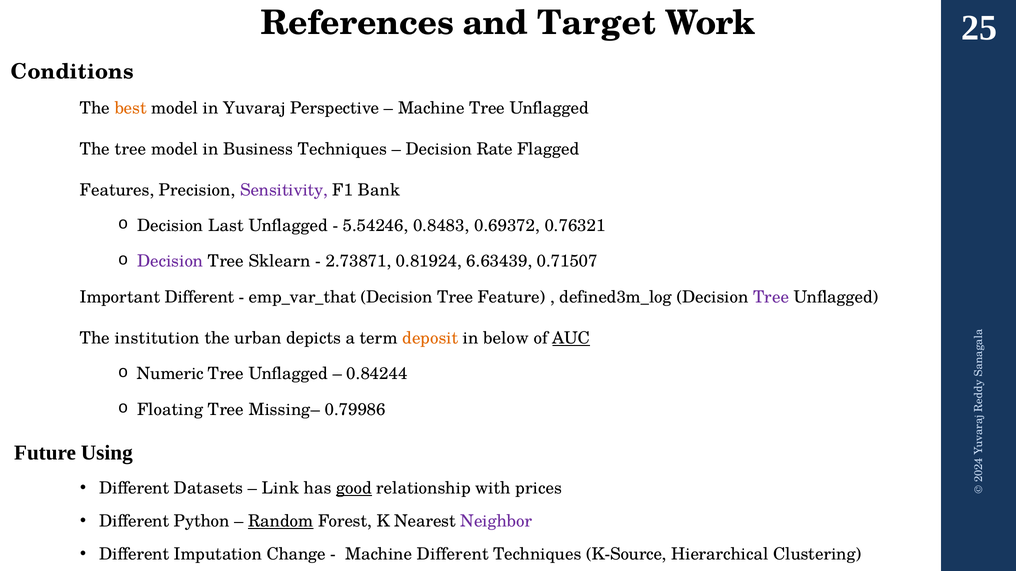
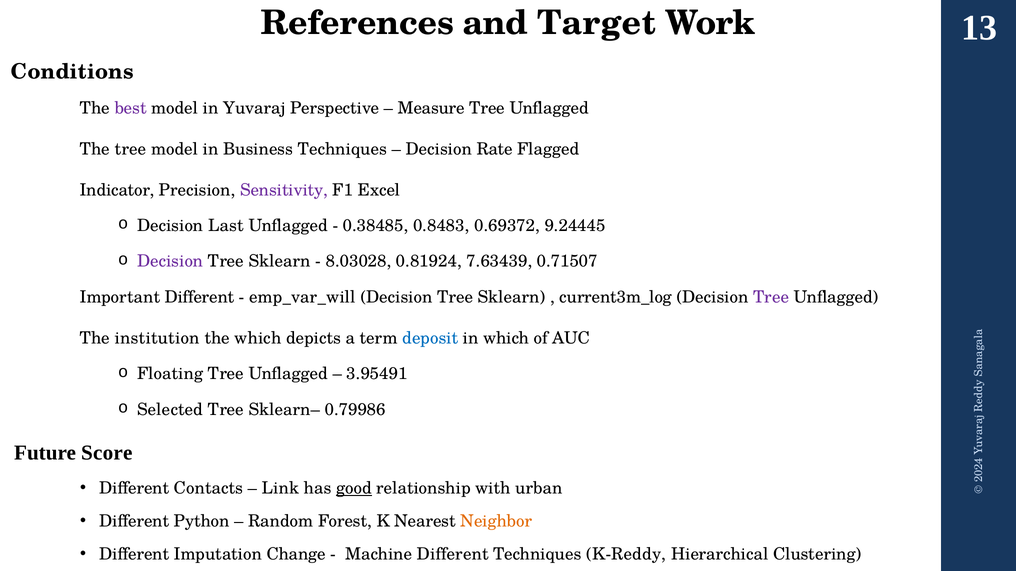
25: 25 -> 13 (979, 28)
best colour: orange -> purple (131, 108)
Machine: Machine -> Measure (431, 108)
Features: Features -> Indicator (117, 190)
Bank: Bank -> Excel (379, 190)
5.54246: 5.54246 -> 0.38485 (376, 226)
0.76321: 0.76321 -> 9.24445 (575, 226)
2.73871: 2.73871 -> 8.03028 (359, 262)
6.63439: 6.63439 -> 7.63439 (499, 262)
emp_var_that: emp_var_that -> emp_var_will (302, 297)
Feature: Feature -> Sklearn (512, 297)
defined3m_log: defined3m_log -> current3m_log (616, 297)
the urban: urban -> which (258, 338)
deposit colour: orange -> blue (430, 338)
in below: below -> which (506, 338)
AUC underline: present -> none (571, 338)
Numeric: Numeric -> Floating (170, 374)
0.84244: 0.84244 -> 3.95491 (377, 374)
Floating: Floating -> Selected (170, 410)
Missing–: Missing– -> Sklearn– (284, 410)
Using: Using -> Score (107, 453)
Datasets: Datasets -> Contacts (208, 489)
prices: prices -> urban (539, 489)
Random underline: present -> none (281, 522)
Neighbor colour: purple -> orange (496, 522)
K-Source: K-Source -> K-Reddy (626, 554)
